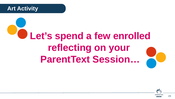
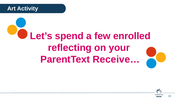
Session…: Session… -> Receive… (116, 59)
